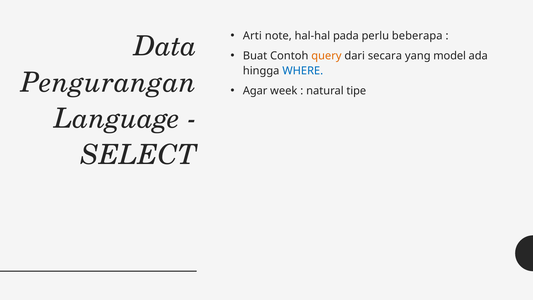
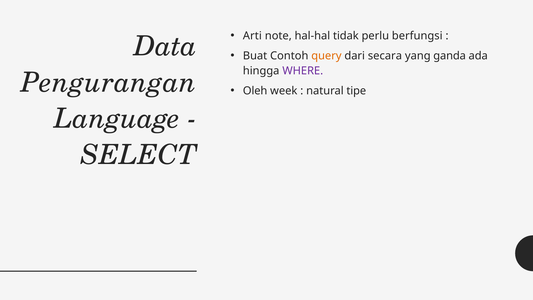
pada: pada -> tidak (346, 36)
beberapa: beberapa -> berfungsi (417, 36)
model: model -> ganda (450, 56)
WHERE colour: blue -> purple (303, 71)
Agar: Agar -> Oleh (255, 91)
